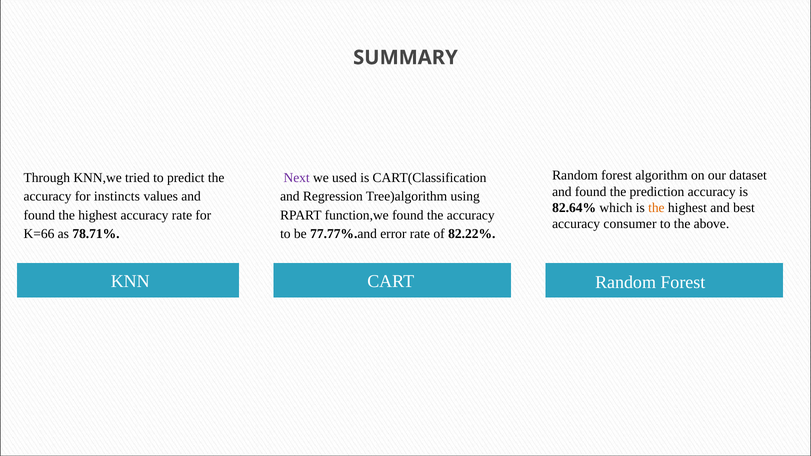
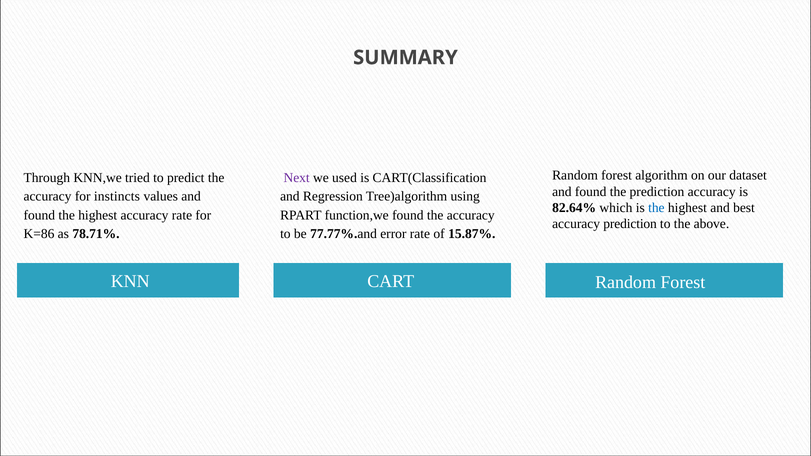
the colour: orange -> blue (656, 208)
accuracy consumer: consumer -> prediction (630, 224)
K=66: K=66 -> K=86 (39, 234)
82.22%: 82.22% -> 15.87% (472, 234)
